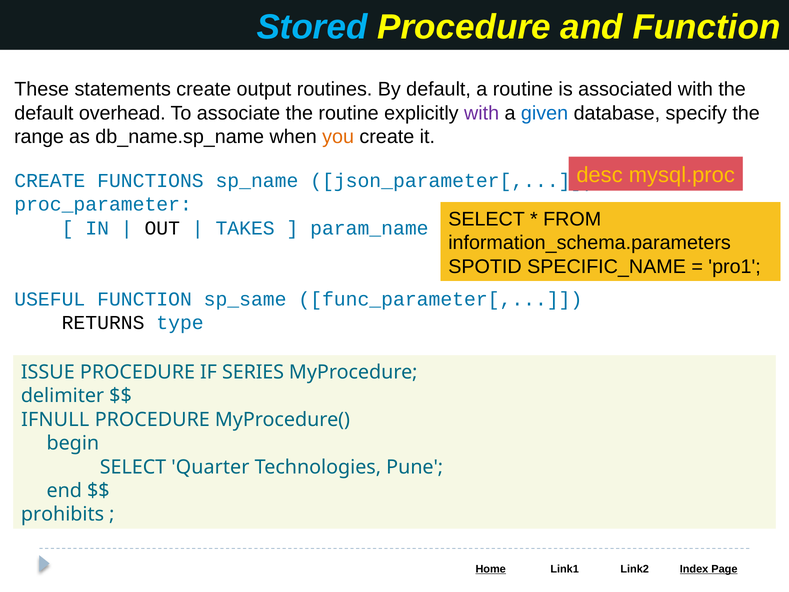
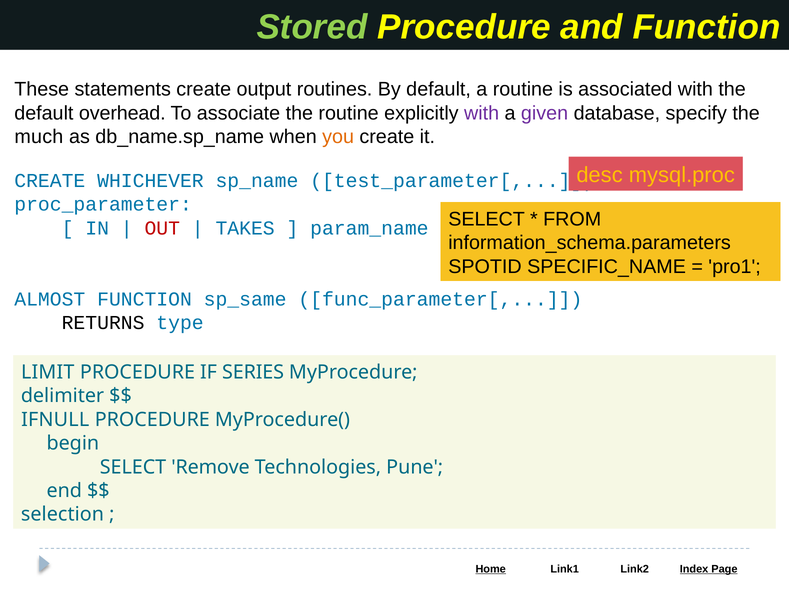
Stored colour: light blue -> light green (312, 27)
given colour: blue -> purple (545, 113)
range: range -> much (39, 137)
FUNCTIONS: FUNCTIONS -> WHICHEVER (150, 181)
json_parameter[: json_parameter[ -> test_parameter[ (452, 181)
OUT colour: black -> red (162, 228)
USEFUL: USEFUL -> ALMOST (50, 299)
ISSUE: ISSUE -> LIMIT (48, 372)
Quarter: Quarter -> Remove (210, 467)
prohibits: prohibits -> selection (62, 514)
